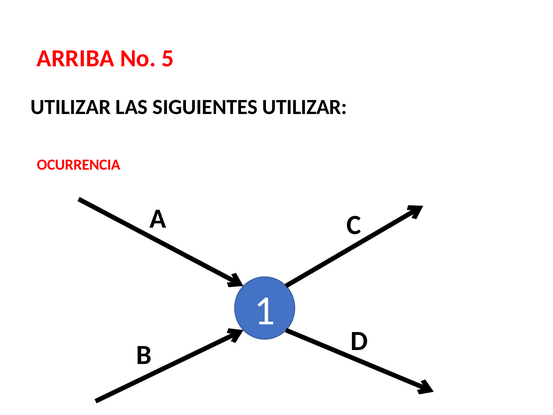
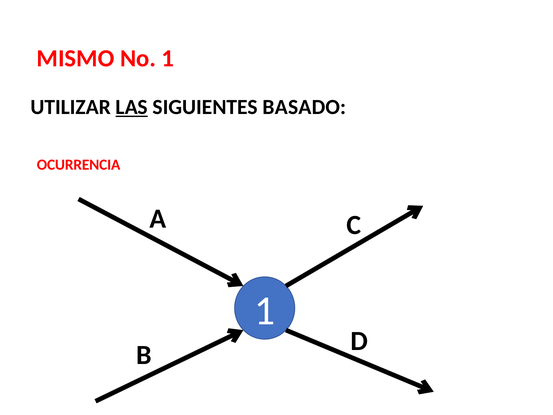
ARRIBA: ARRIBA -> MISMO (75, 58)
No 5: 5 -> 1 (168, 58)
LAS underline: none -> present (132, 107)
SIGUIENTES UTILIZAR: UTILIZAR -> BASADO (304, 107)
